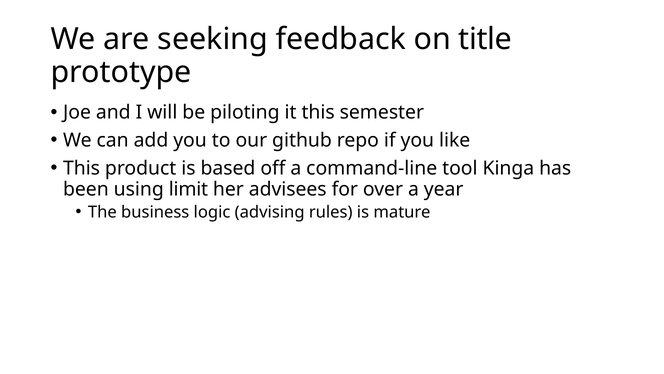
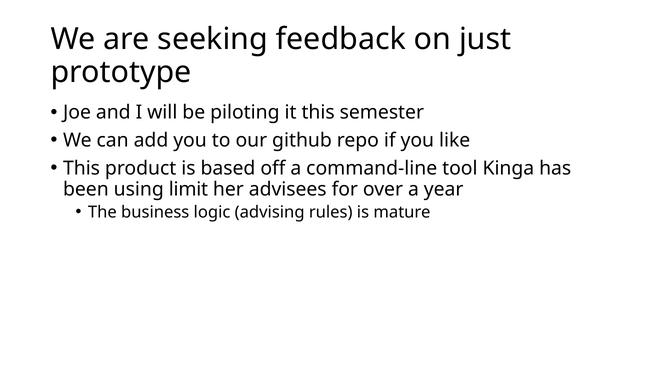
title: title -> just (485, 39)
